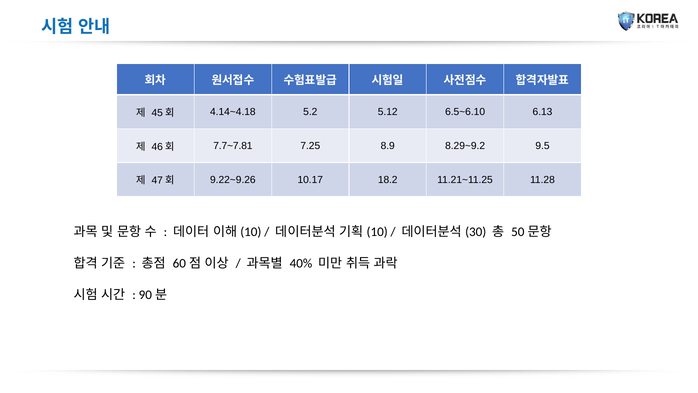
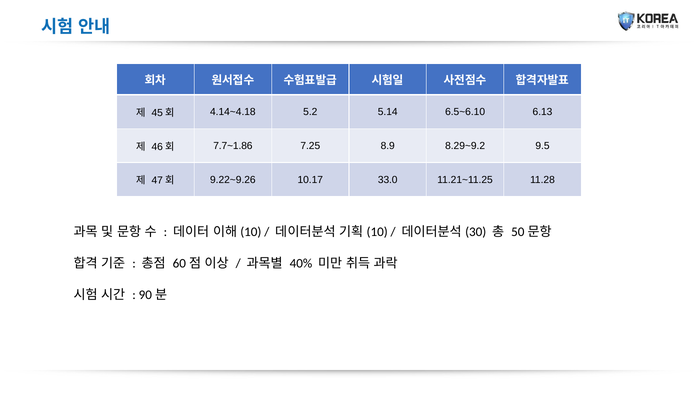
5.12: 5.12 -> 5.14 (388, 112)
7.7~7.81: 7.7~7.81 -> 7.7~1.86 (233, 146)
18.2: 18.2 -> 33.0 (388, 179)
